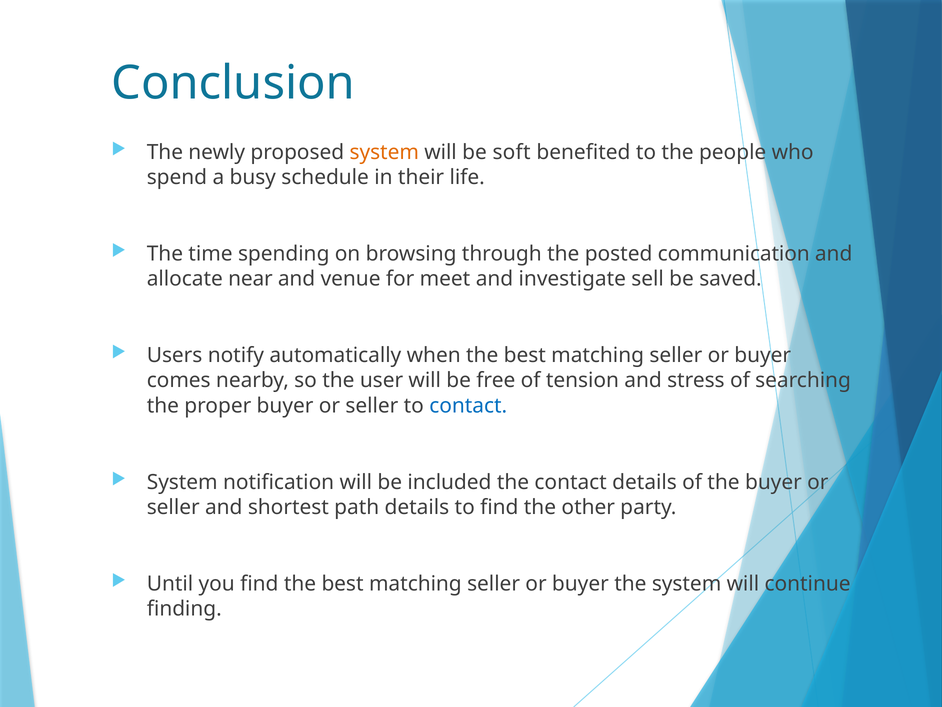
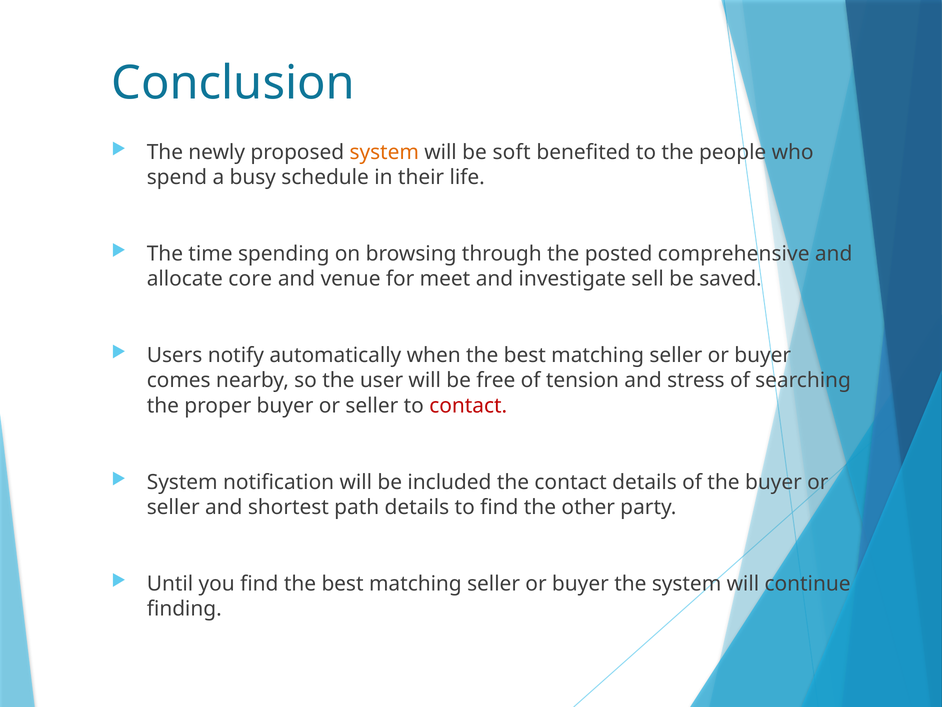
communication: communication -> comprehensive (734, 254)
near: near -> core (250, 279)
contact colour: blue -> red (468, 405)
